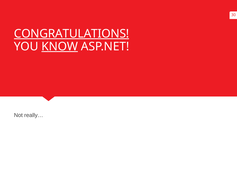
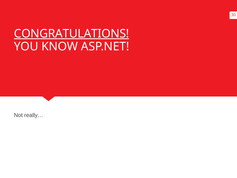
KNOW underline: present -> none (60, 46)
